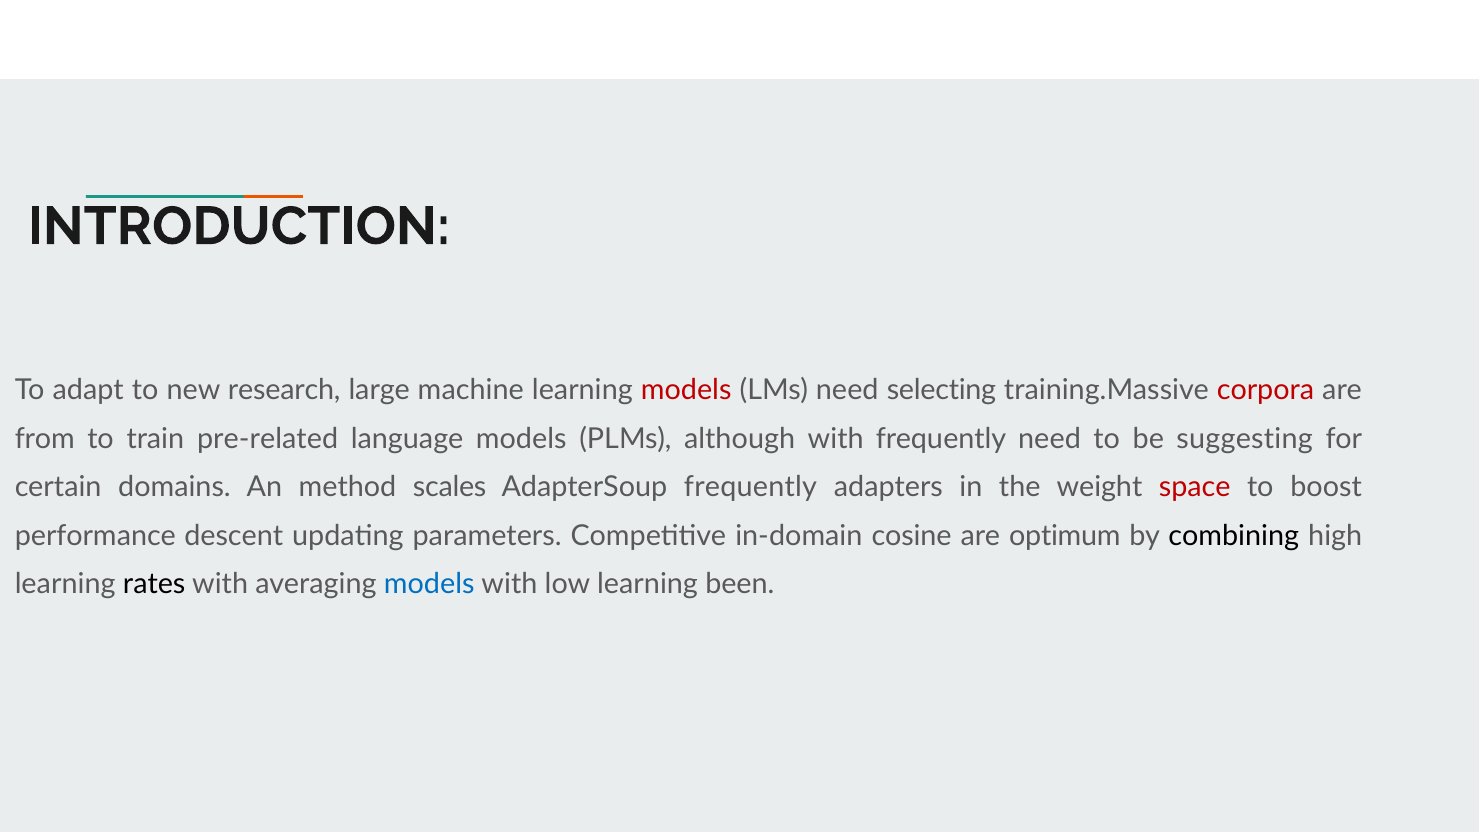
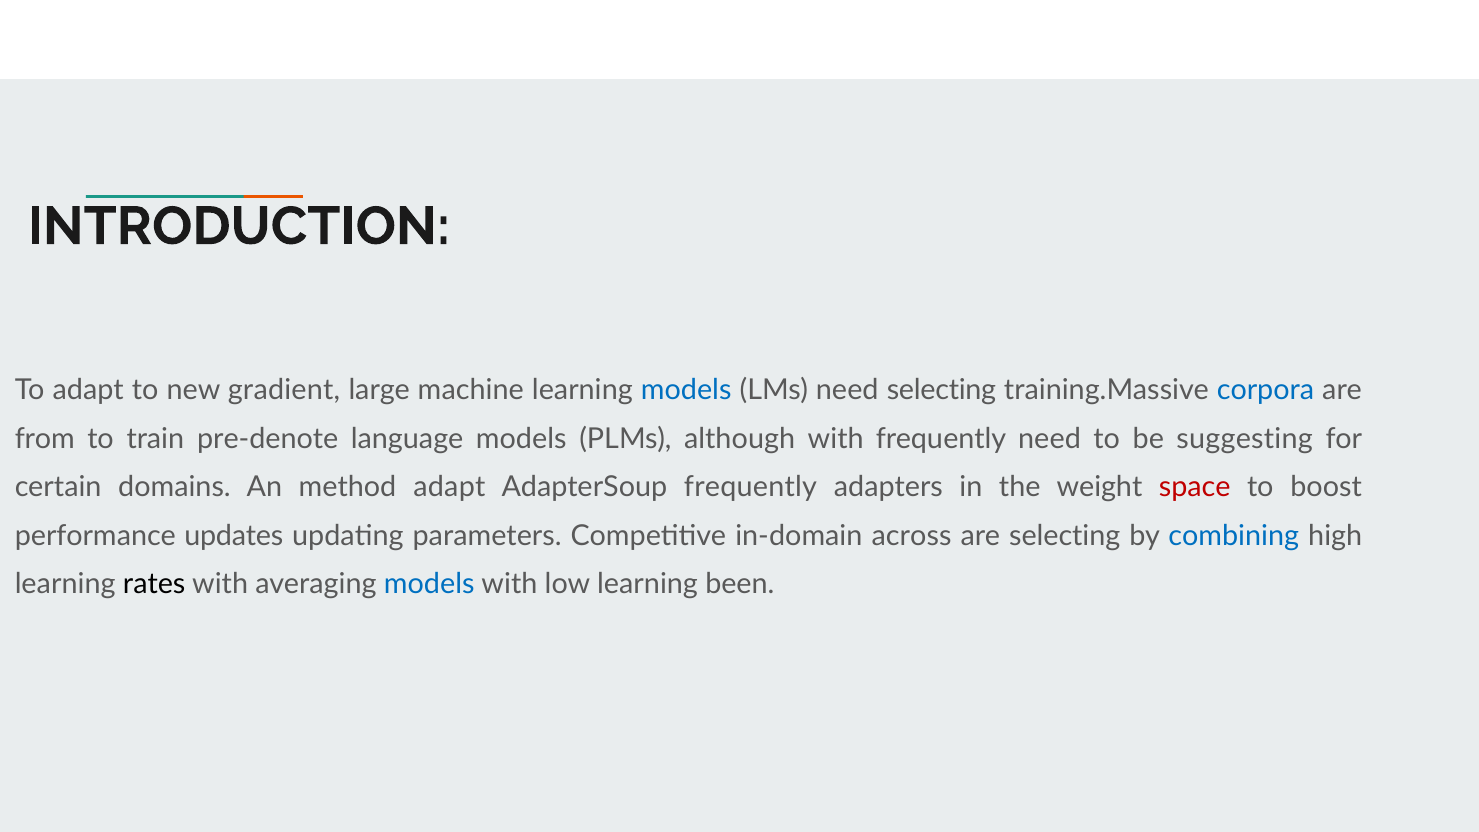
research: research -> gradient (284, 390)
models colour: red -> blue (686, 390)
corpora colour: red -> blue (1266, 390)
pre-related: pre-related -> pre-denote (268, 439)
method scales: scales -> adapt (449, 487)
descent: descent -> updates (234, 536)
cosine: cosine -> across (912, 536)
are optimum: optimum -> selecting (1065, 536)
combining colour: black -> blue (1234, 536)
